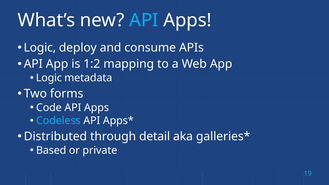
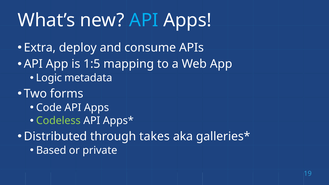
Logic: Logic -> Extra (40, 48)
1:2: 1:2 -> 1:5 (92, 64)
Codeless colour: light blue -> light green (58, 121)
detail: detail -> takes (155, 136)
